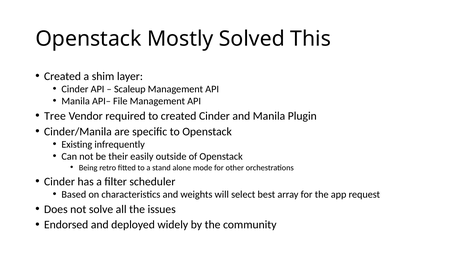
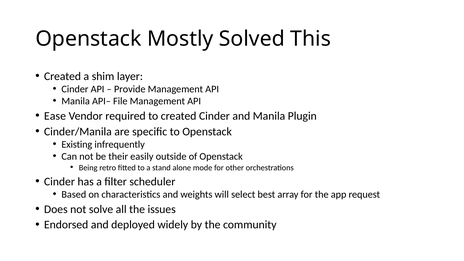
Scaleup: Scaleup -> Provide (130, 89)
Tree: Tree -> Ease (55, 116)
